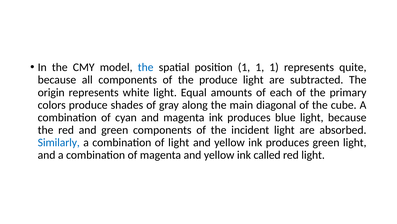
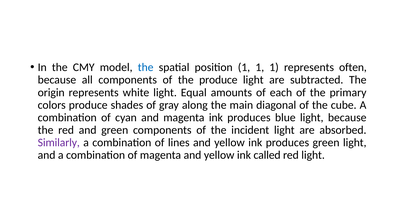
quite: quite -> often (353, 67)
Similarly colour: blue -> purple (59, 142)
of light: light -> lines (179, 142)
